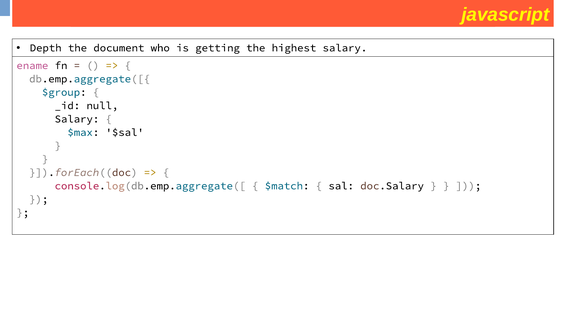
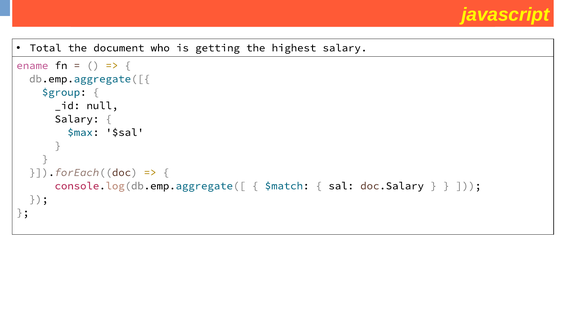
Depth: Depth -> Total (46, 48)
